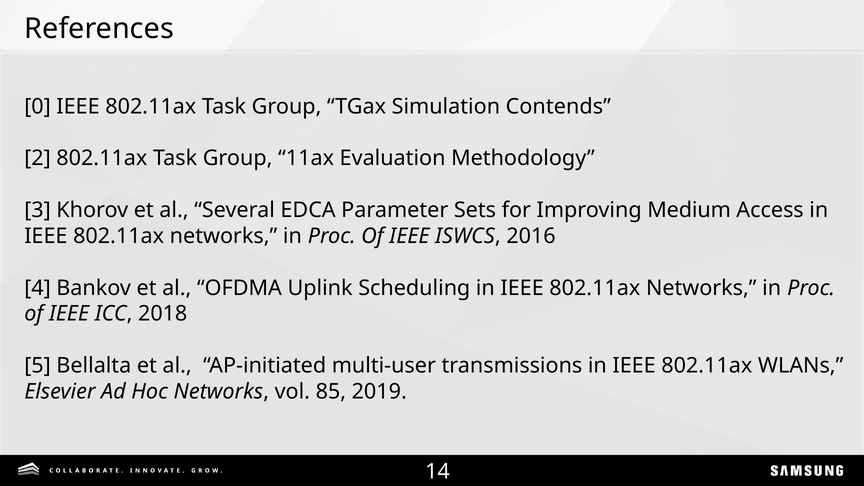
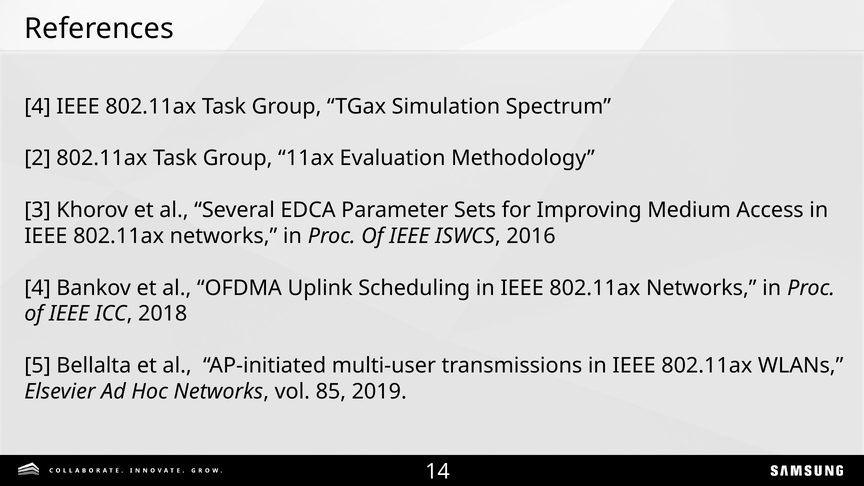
0: 0 -> 4 (38, 106)
Contends: Contends -> Spectrum (558, 106)
